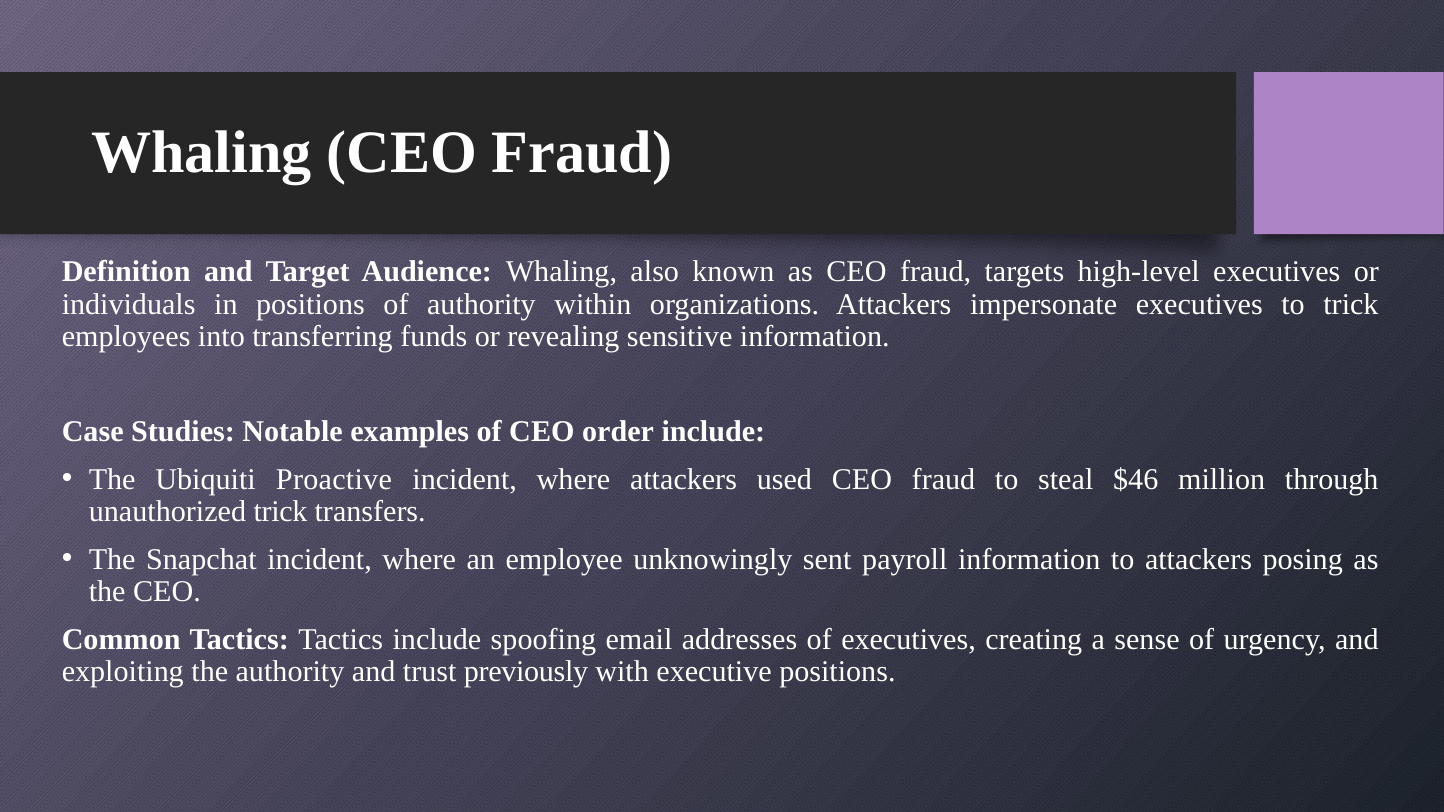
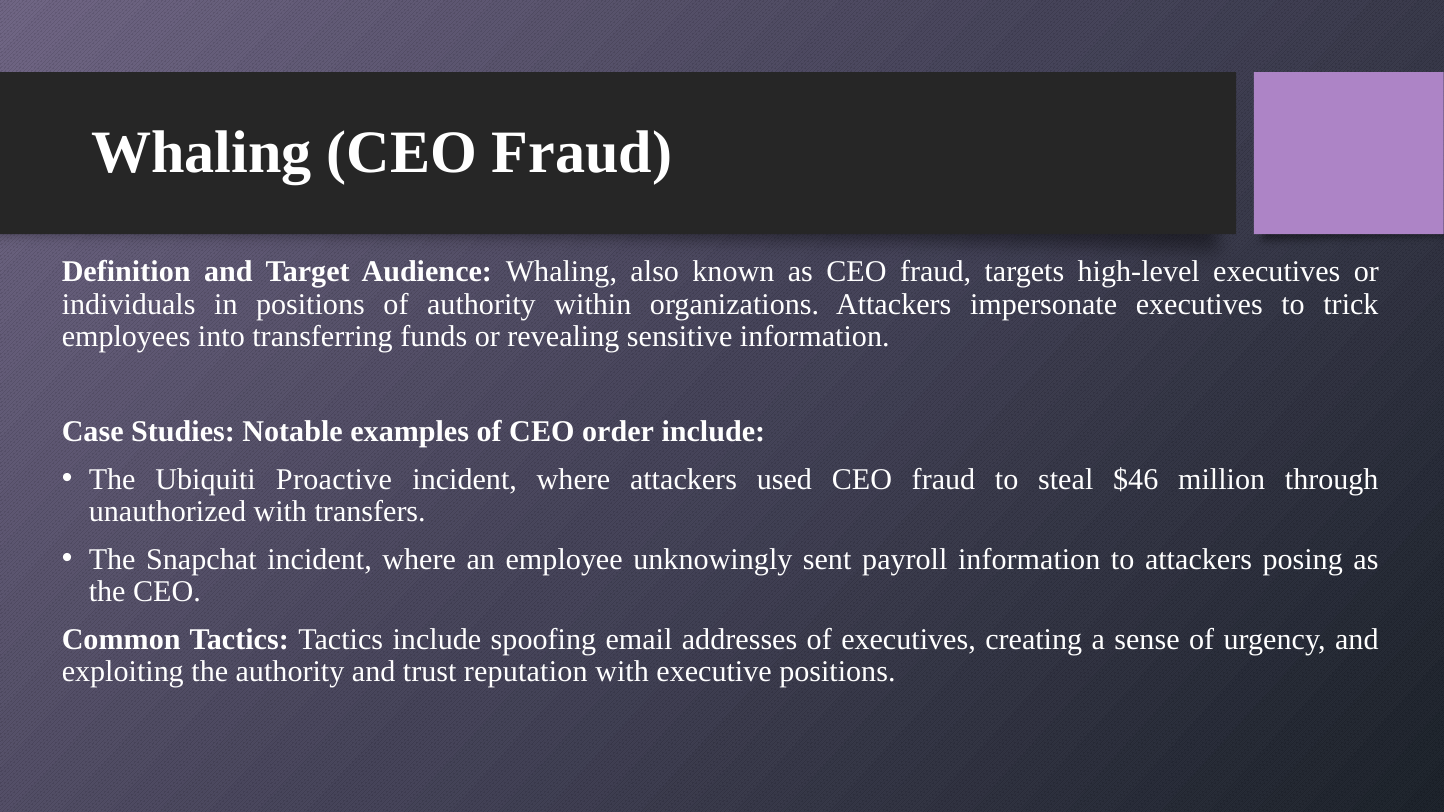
unauthorized trick: trick -> with (280, 512)
previously: previously -> reputation (526, 672)
